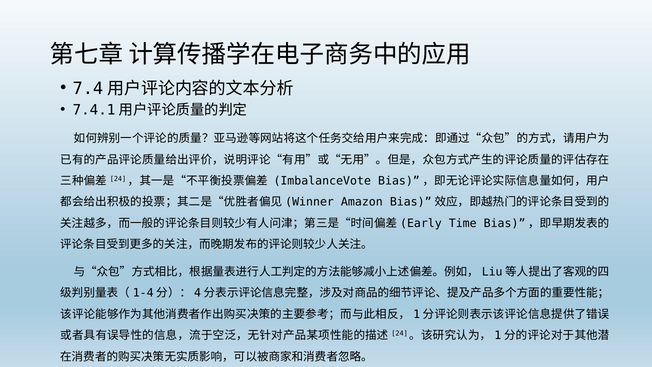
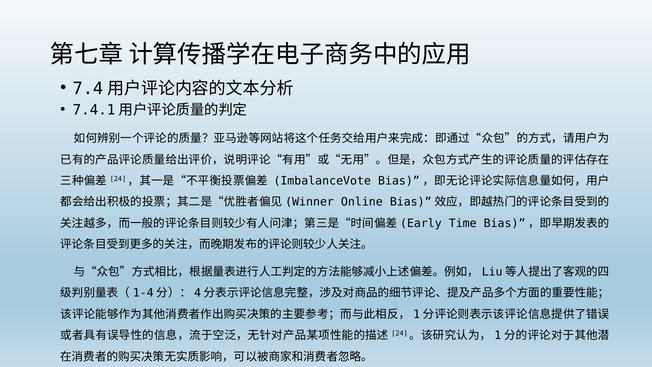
Amazon: Amazon -> Online (362, 202)
